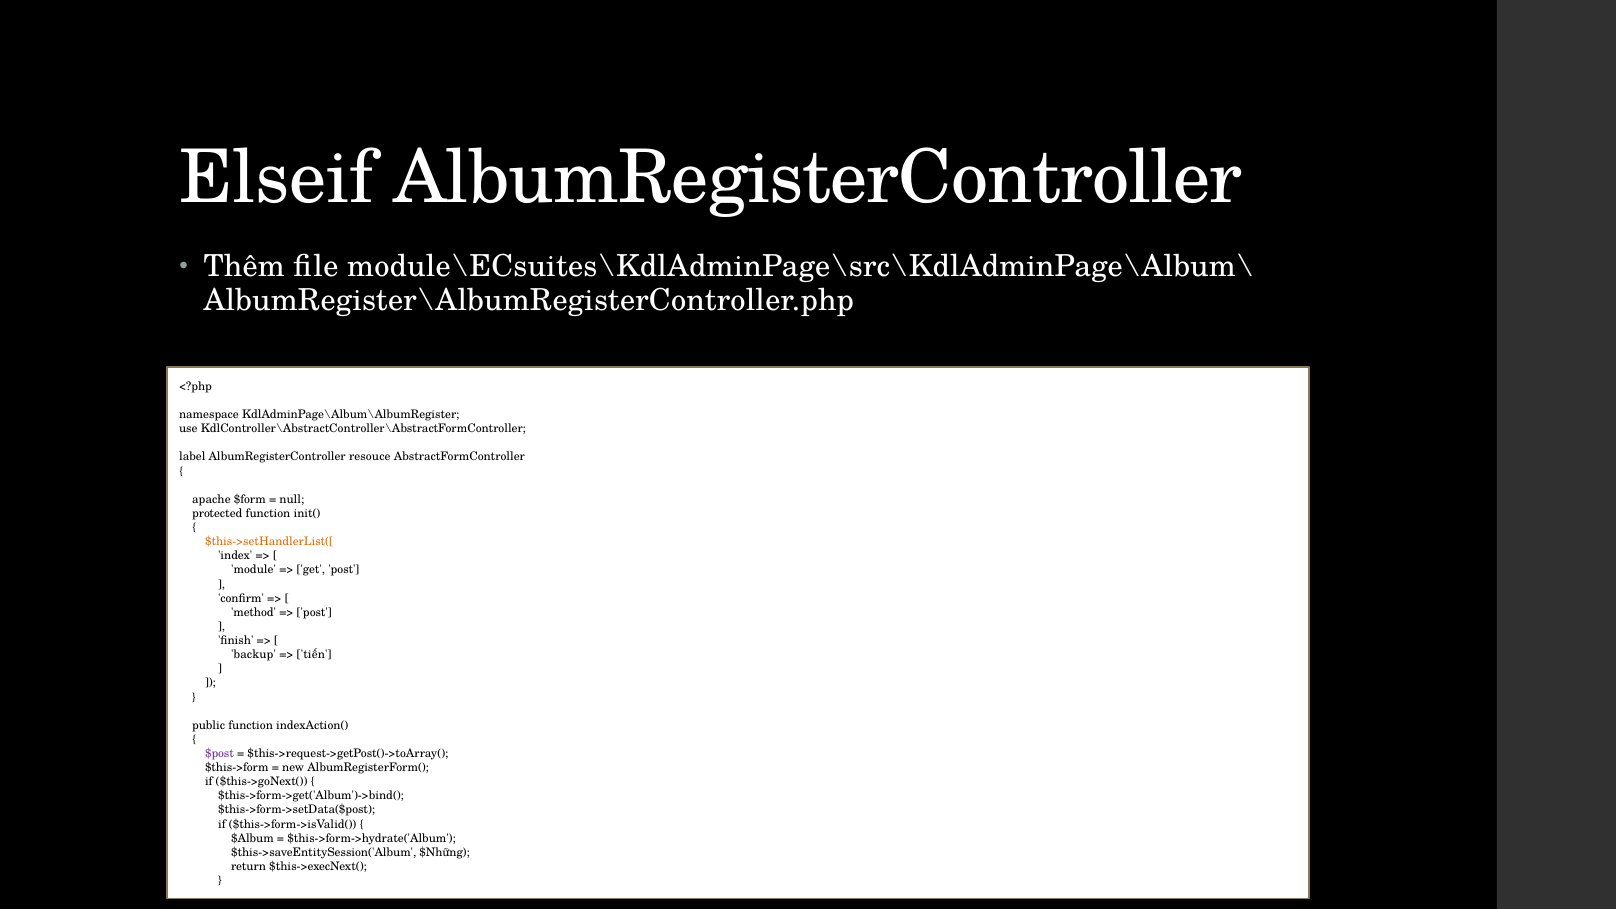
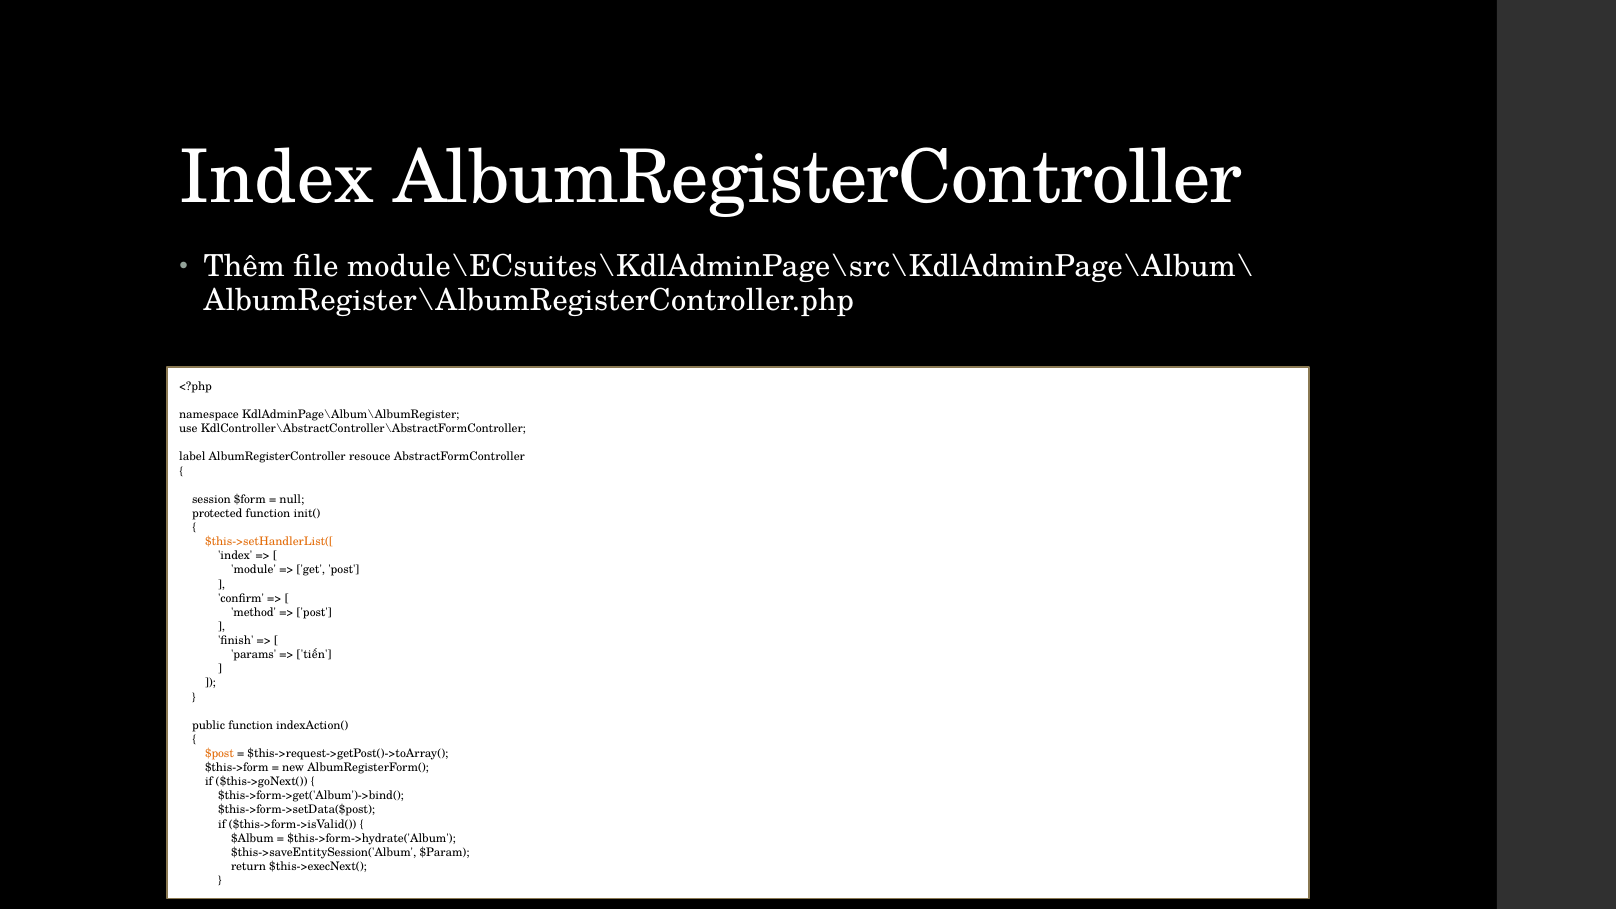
Elseif: Elseif -> Index (277, 178)
apache: apache -> session (211, 499)
backup: backup -> params (254, 655)
$post colour: purple -> orange (219, 754)
$Những: $Những -> $Param (445, 852)
